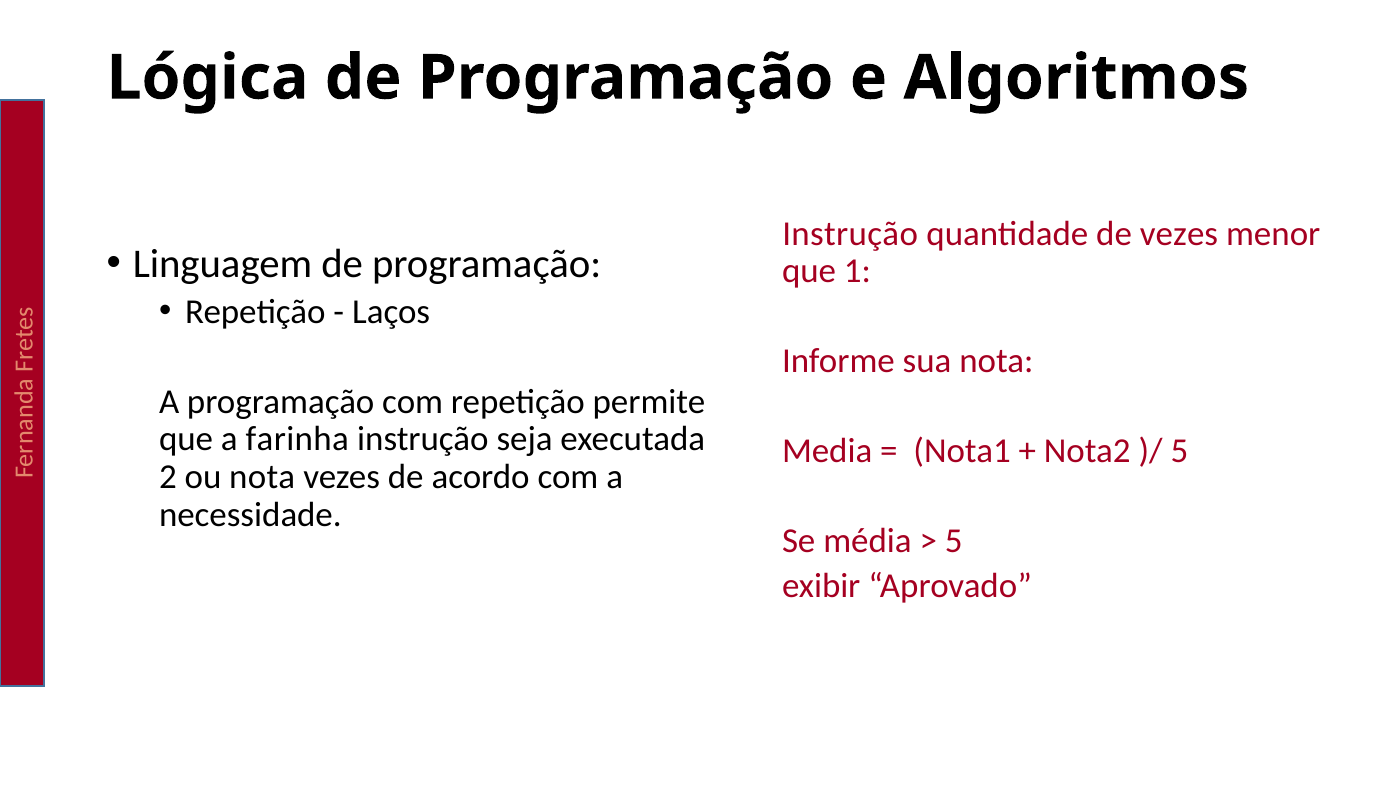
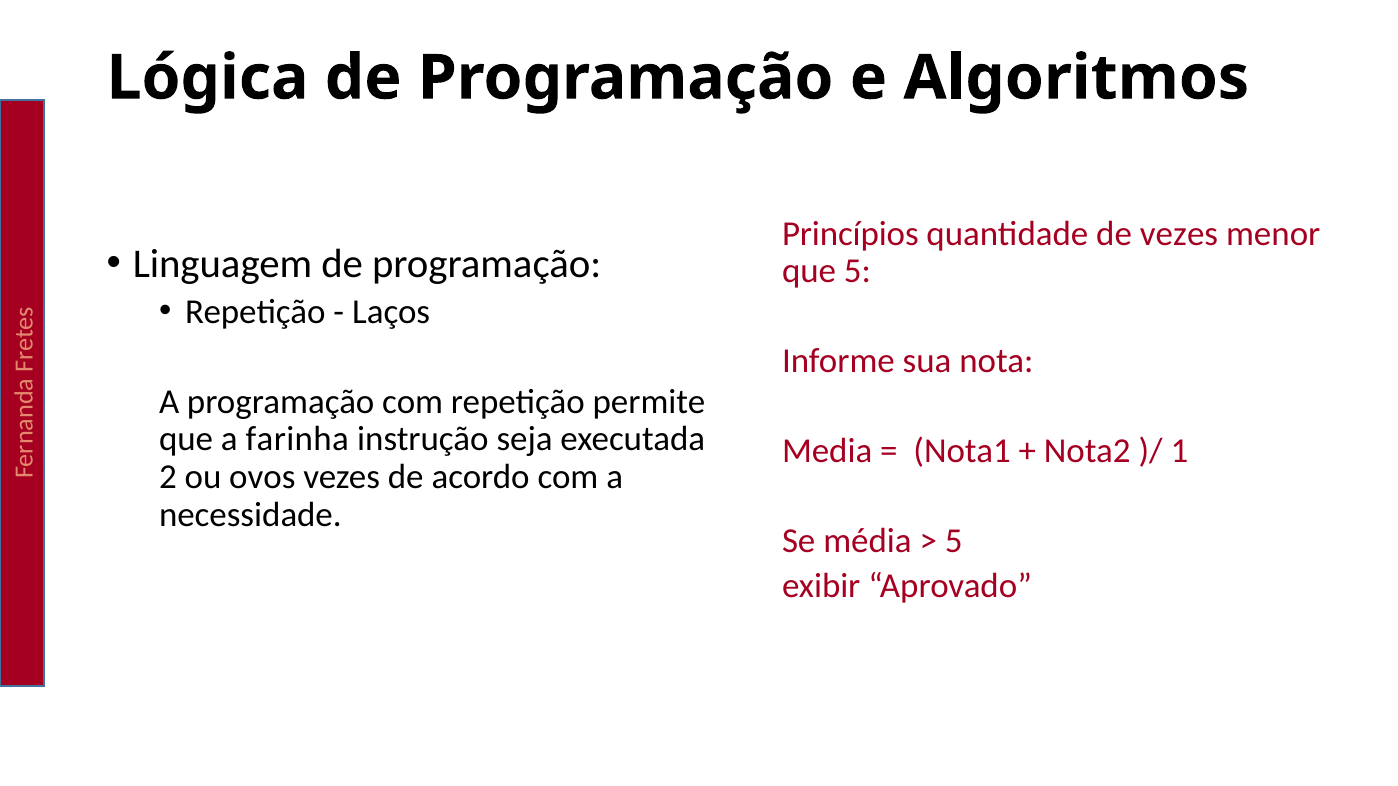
Instrução: Instrução -> Princípios (850, 234)
que 1: 1 -> 5 (857, 271)
5: 5 -> 1 (1179, 451)
ou nota: nota -> ovos (262, 477)
